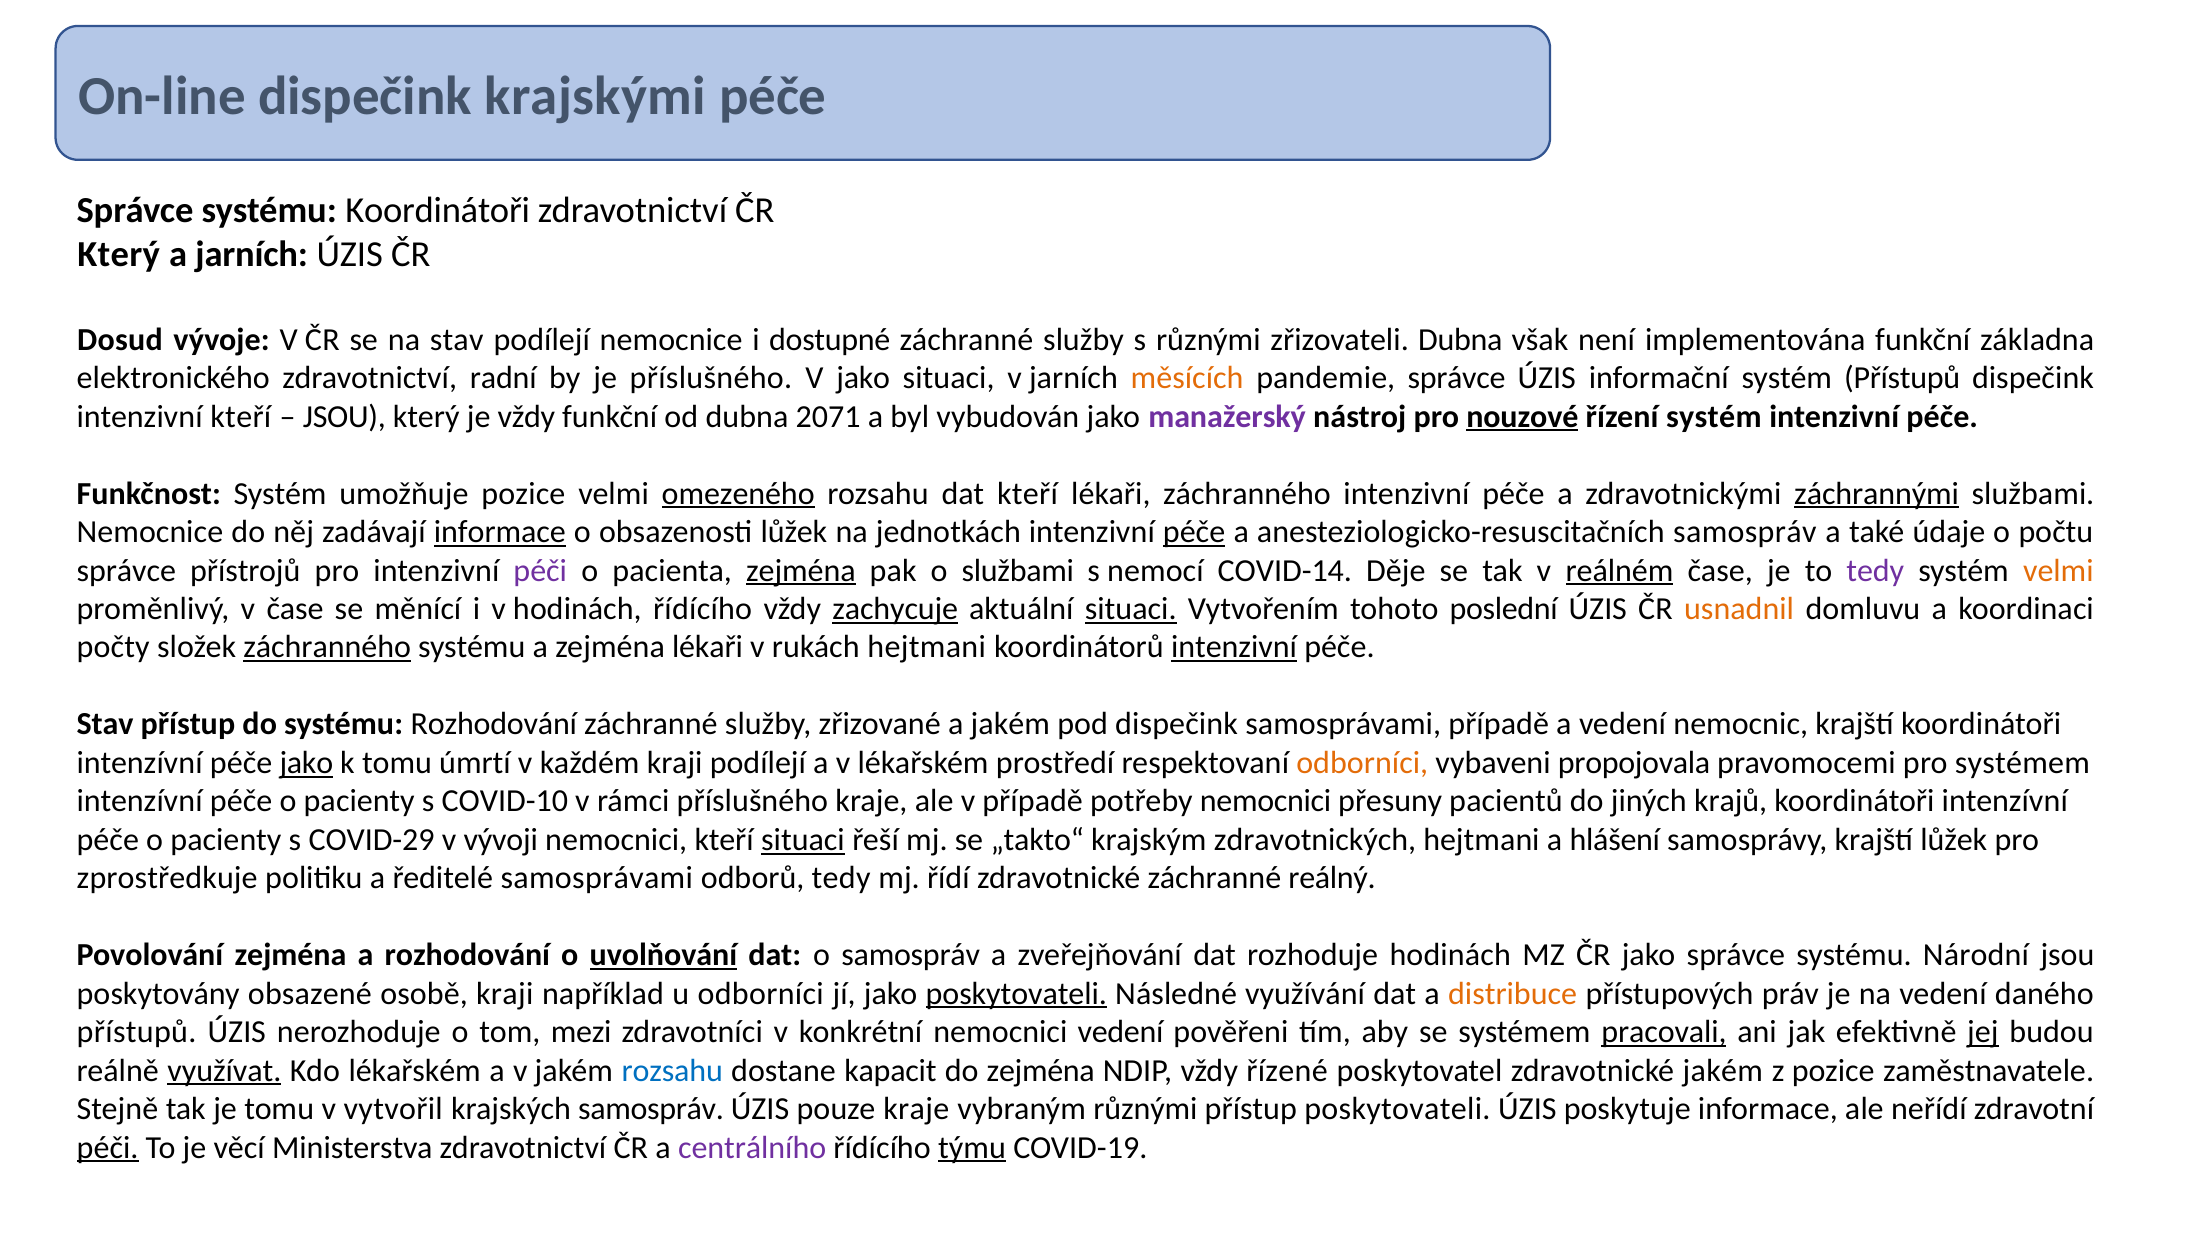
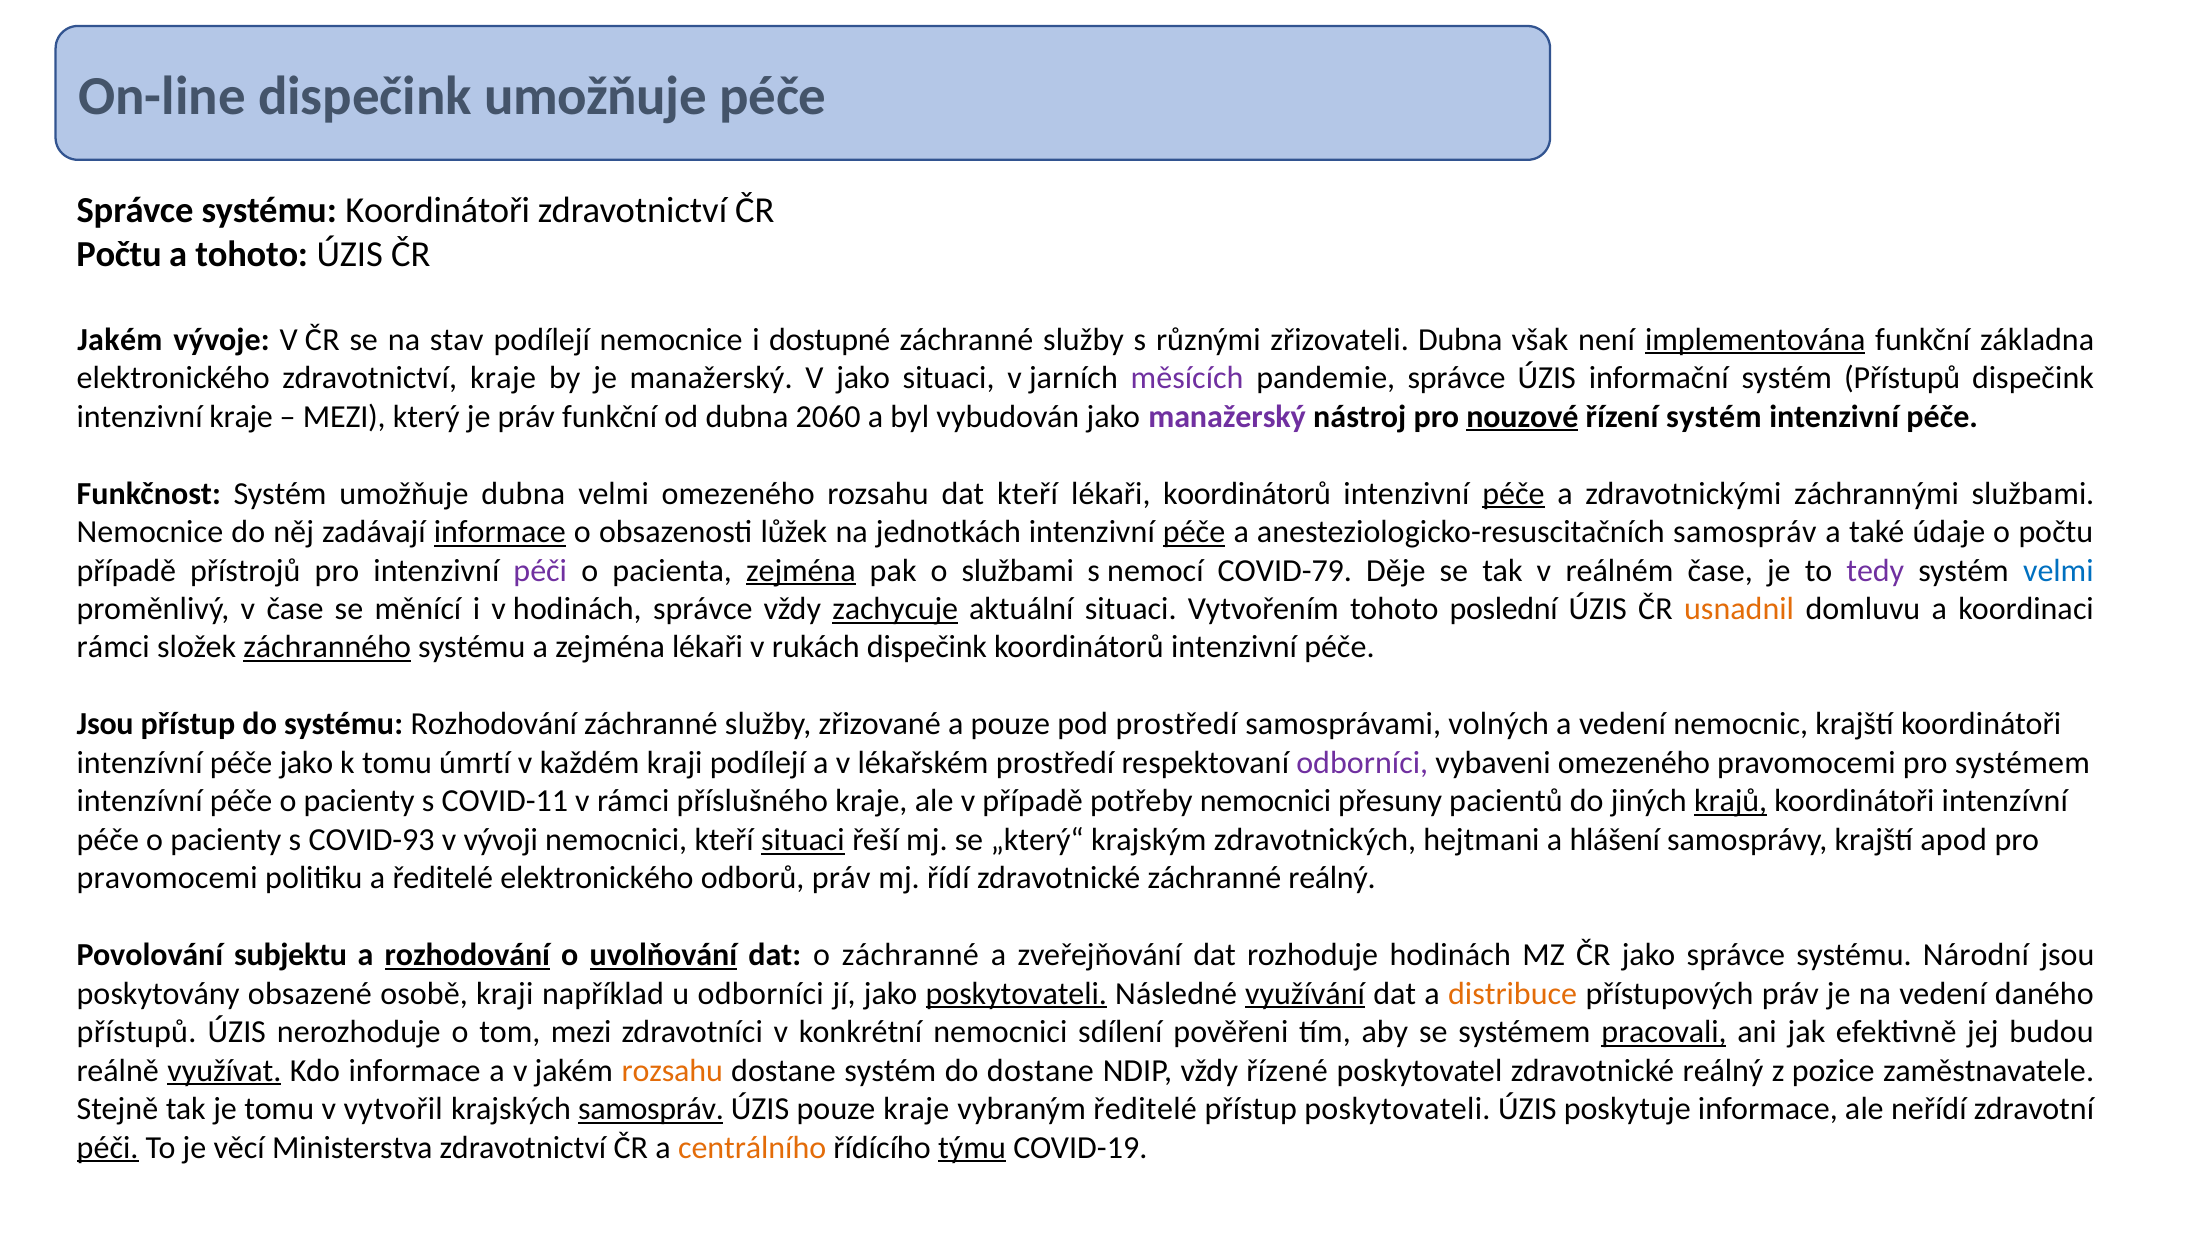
dispečink krajskými: krajskými -> umožňuje (596, 97)
Který: Který -> Počtu (119, 255)
a jarních: jarních -> tohoto (252, 255)
Dosud: Dosud -> Jakém (120, 340)
implementována underline: none -> present (1755, 340)
zdravotnictví radní: radní -> kraje (503, 378)
je příslušného: příslušného -> manažerský (711, 378)
měsících colour: orange -> purple (1187, 378)
intenzivní kteří: kteří -> kraje (241, 416)
JSOU: JSOU -> MEZI (344, 416)
je vždy: vždy -> práv (526, 416)
2071: 2071 -> 2060 (828, 416)
umožňuje pozice: pozice -> dubna (523, 493)
omezeného underline: present -> none (738, 493)
lékaři záchranného: záchranného -> koordinátorů (1247, 493)
péče underline: none -> present (1513, 493)
záchrannými underline: present -> none (1877, 493)
správce: správce -> případě (126, 570)
COVID-14: COVID-14 -> COVID-79 (1285, 570)
reálném underline: present -> none (1619, 570)
velmi colour: orange -> blue (2058, 570)
hodinách řídícího: řídícího -> správce (703, 609)
situaci underline: present -> none (1131, 609)
počty: počty -> rámci (113, 647)
rukách hejtmani: hejtmani -> dispečink (927, 647)
intenzivní underline: present -> none (1234, 647)
Stav: Stav -> Jsou (105, 724)
a jakém: jakém -> pouze (1010, 724)
pod dispečink: dispečink -> prostředí (1176, 724)
samosprávami případě: případě -> volných (1499, 724)
jako underline: present -> none (306, 763)
odborníci colour: orange -> purple (1362, 763)
vybaveni propojovala: propojovala -> omezeného (1634, 763)
COVID-10: COVID-10 -> COVID-11 (505, 801)
krajů underline: none -> present (1731, 801)
COVID-29: COVID-29 -> COVID-93 (372, 840)
„takto“: „takto“ -> „který“ (1037, 840)
krajští lůžek: lůžek -> apod (1954, 840)
zprostředkuje: zprostředkuje -> pravomocemi (167, 878)
ředitelé samosprávami: samosprávami -> elektronického (597, 878)
odborů tedy: tedy -> práv (841, 878)
Povolování zejména: zejména -> subjektu (291, 955)
rozhodování underline: none -> present (467, 955)
o samospráv: samospráv -> záchranné (910, 955)
využívání underline: none -> present (1305, 994)
nemocnici vedení: vedení -> sdílení (1120, 1032)
jej underline: present -> none (1983, 1032)
Kdo lékařském: lékařském -> informace (415, 1070)
rozsahu colour: blue -> orange (672, 1070)
dostane kapacit: kapacit -> systém (890, 1070)
do zejména: zejména -> dostane (1040, 1070)
zdravotnické jakém: jakém -> reálný (1723, 1070)
samospráv underline: none -> present (651, 1109)
vybraným různými: různými -> ředitelé (1145, 1109)
centrálního colour: purple -> orange (752, 1147)
